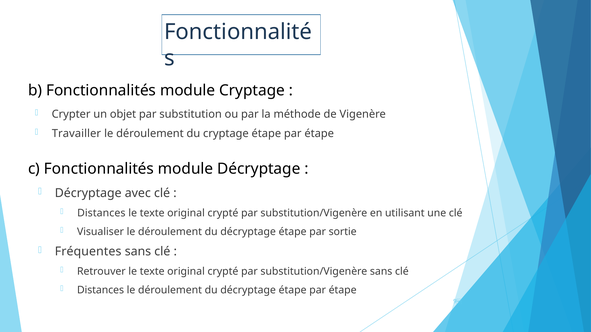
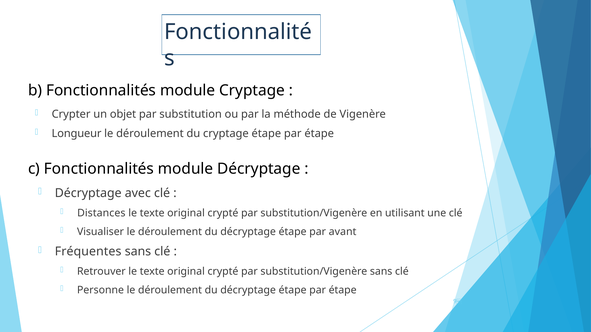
Travailler: Travailler -> Longueur (77, 134)
sortie: sortie -> avant (343, 232)
Distances: Distances -> Personne (100, 290)
